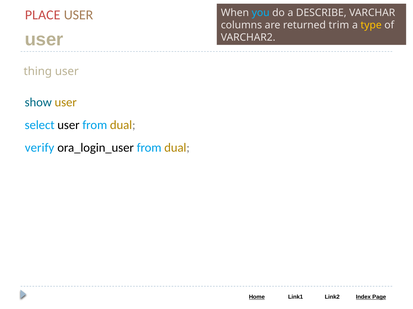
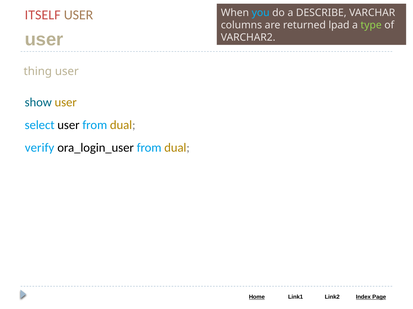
PLACE: PLACE -> ITSELF (43, 15)
trim: trim -> lpad (339, 25)
type colour: yellow -> light green (371, 25)
